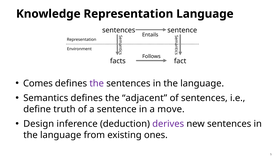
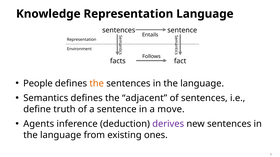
Comes: Comes -> People (38, 84)
the colour: purple -> orange (97, 84)
Design: Design -> Agents (39, 124)
